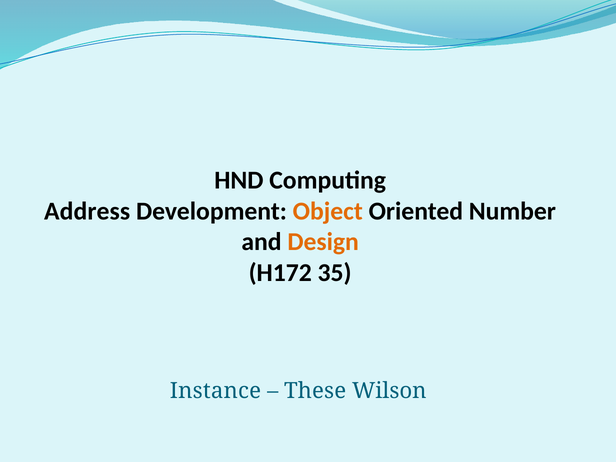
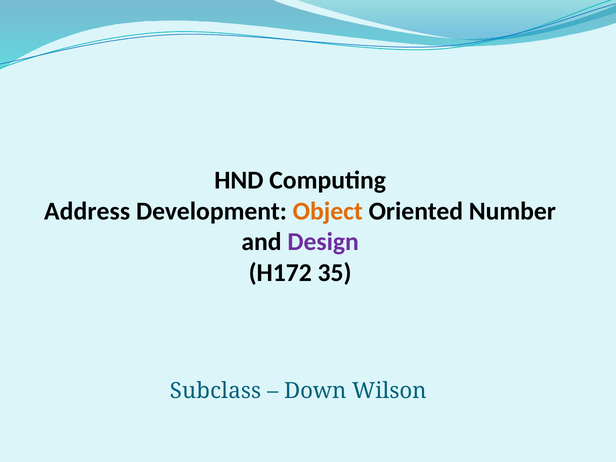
Design colour: orange -> purple (323, 242)
Instance: Instance -> Subclass (215, 391)
These: These -> Down (315, 391)
